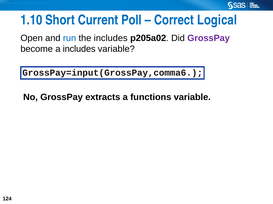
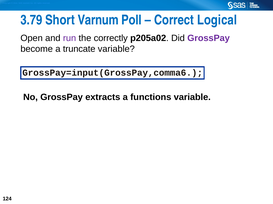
1.10: 1.10 -> 3.79 (31, 20)
Current: Current -> Varnum (98, 20)
run colour: blue -> purple (70, 38)
the includes: includes -> correctly (111, 38)
a includes: includes -> truncate (79, 49)
